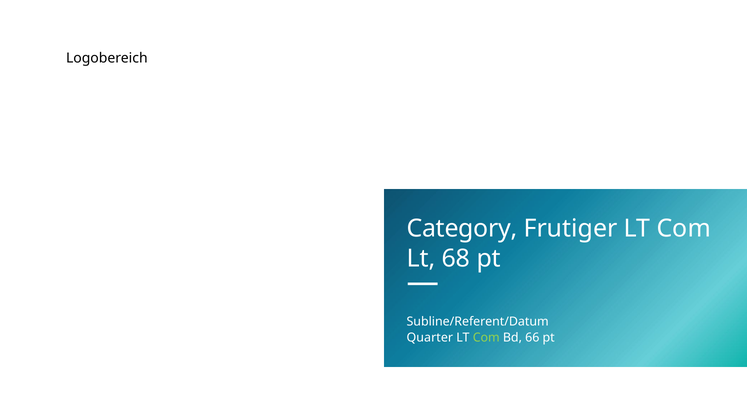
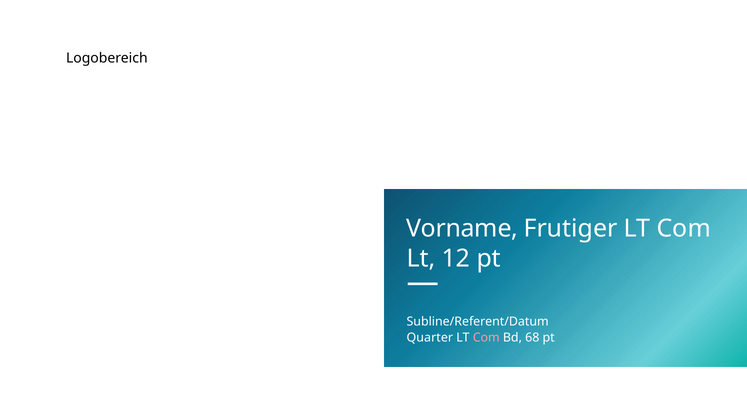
Category: Category -> Vorname (462, 229)
68: 68 -> 12 (456, 259)
Com colour: light green -> pink (486, 338)
66: 66 -> 68 (532, 338)
